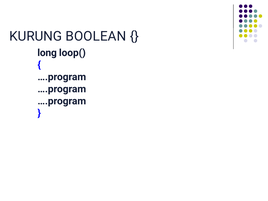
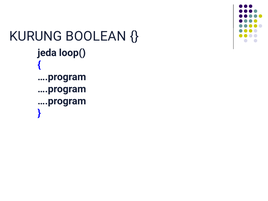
long: long -> jeda (47, 53)
